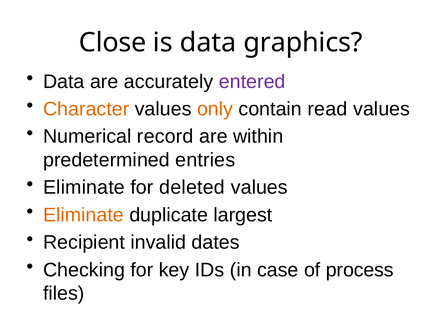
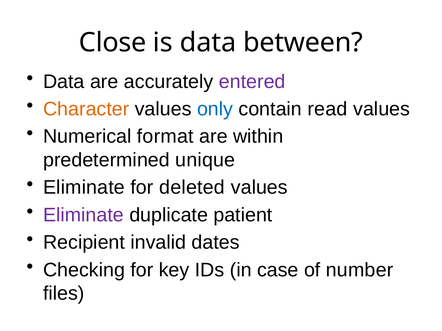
graphics: graphics -> between (303, 43)
only colour: orange -> blue (215, 109)
record: record -> format (165, 137)
entries: entries -> unique (205, 160)
Eliminate colour: orange -> purple (83, 215)
largest: largest -> patient (243, 215)
process: process -> number (360, 270)
